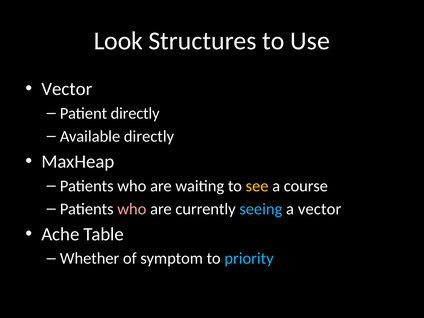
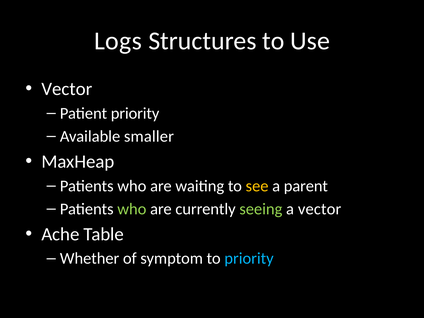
Look: Look -> Logs (118, 41)
Patient directly: directly -> priority (135, 113)
Available directly: directly -> smaller (149, 136)
course: course -> parent (306, 186)
who colour: pink -> light green (132, 209)
seeing colour: light blue -> light green (261, 209)
